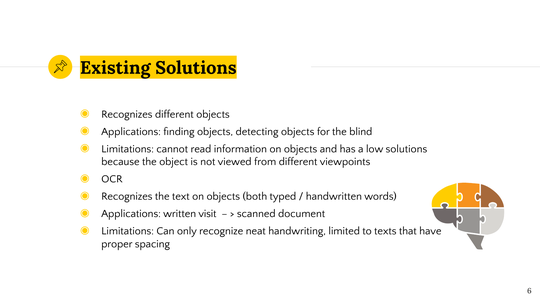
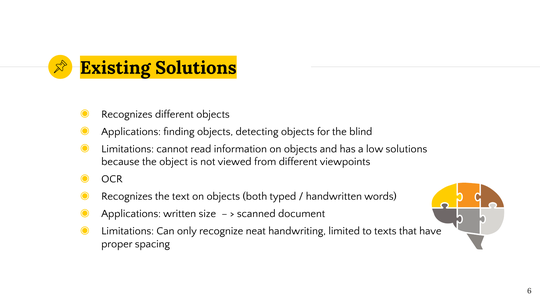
visit: visit -> size (207, 214)
